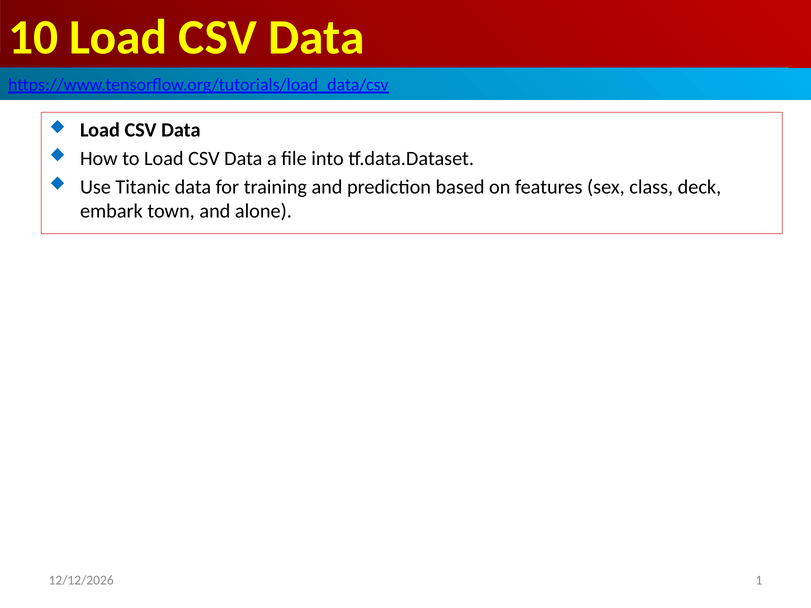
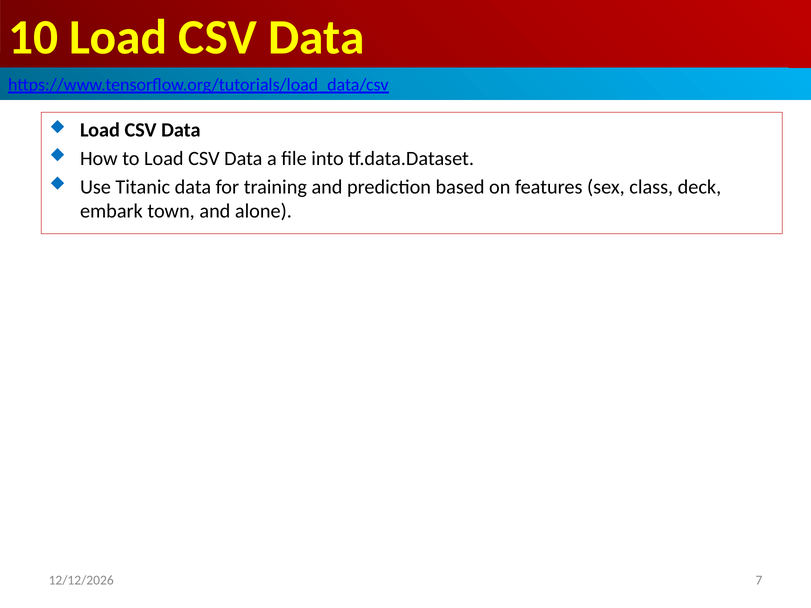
1: 1 -> 7 (759, 581)
